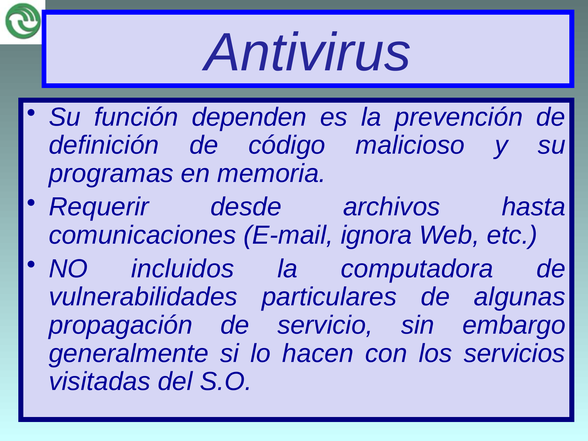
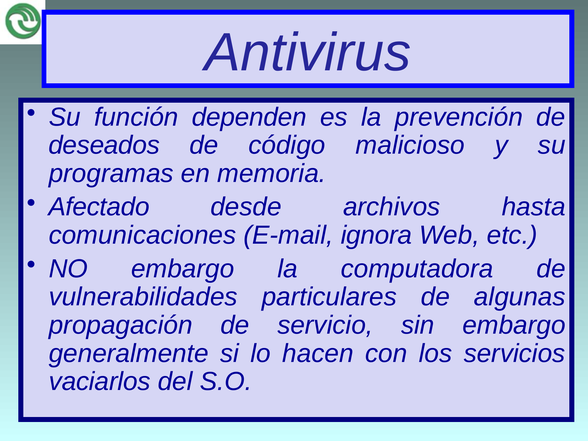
definición: definición -> deseados (104, 145)
Requerir: Requerir -> Afectado (99, 207)
NO incluidos: incluidos -> embargo (183, 269)
visitadas: visitadas -> vaciarlos (100, 382)
